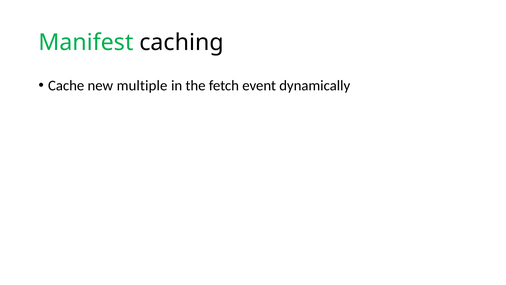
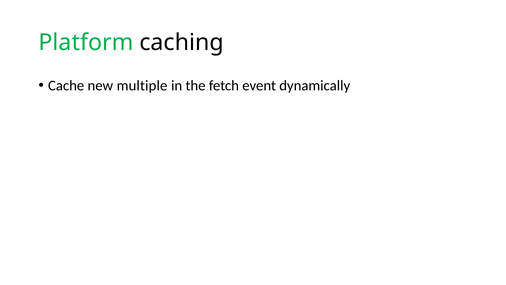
Manifest: Manifest -> Platform (86, 43)
